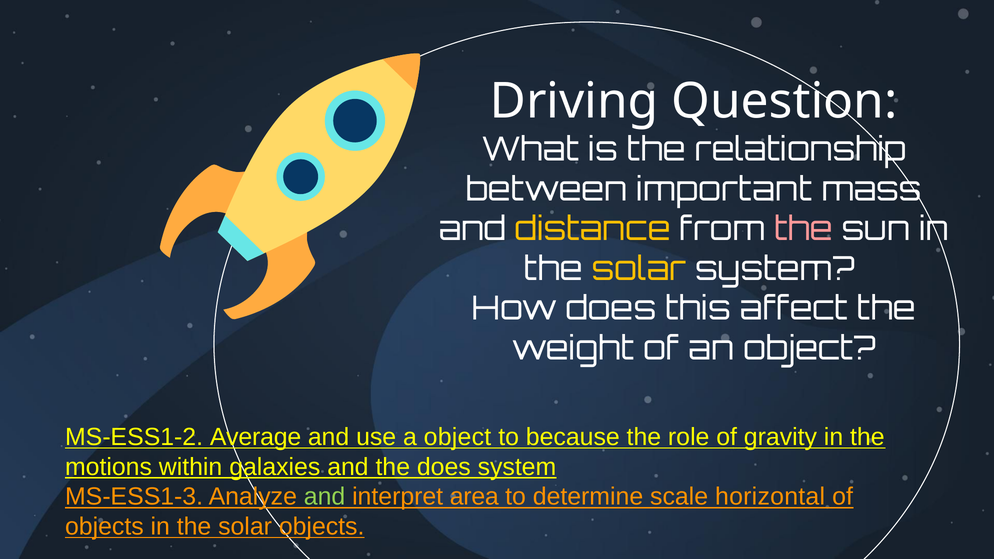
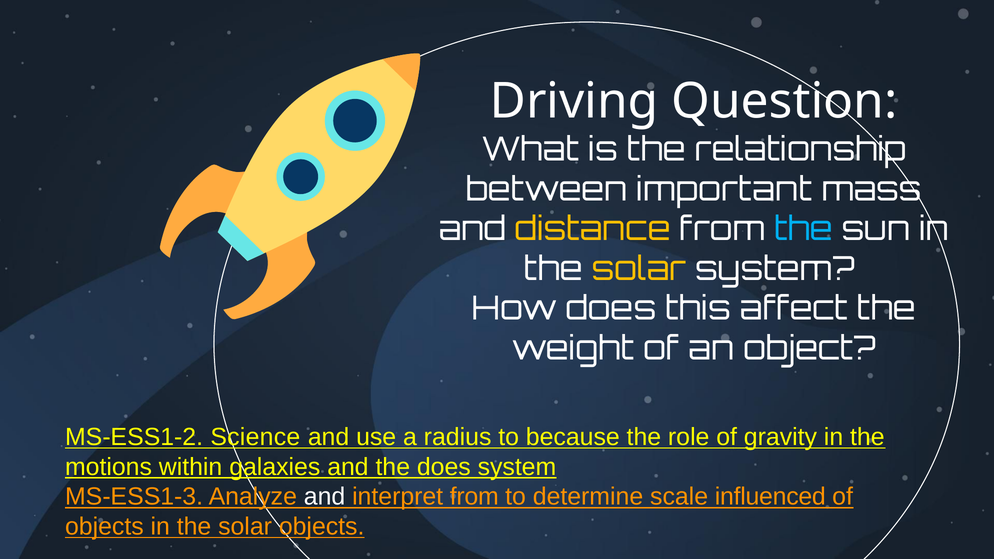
the colour: pink -> light blue (804, 230)
Average: Average -> Science (255, 437)
a object: object -> radius (458, 437)
and colour: light green -> white (325, 497)
interpret area: area -> from (474, 497)
horizontal: horizontal -> influenced (770, 497)
